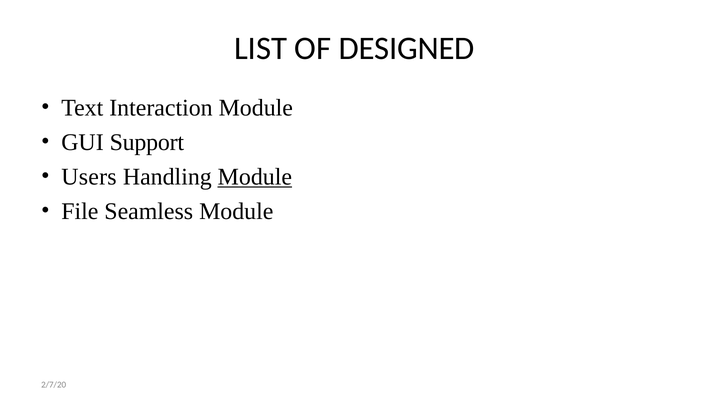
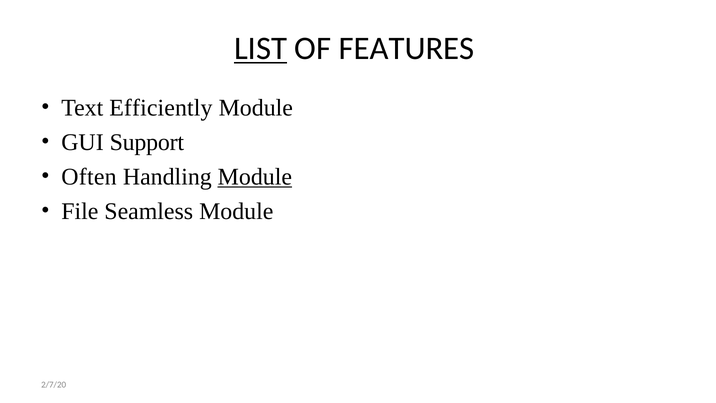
LIST underline: none -> present (261, 49)
DESIGNED: DESIGNED -> FEATURES (407, 49)
Interaction: Interaction -> Efficiently (161, 108)
Users: Users -> Often (89, 177)
